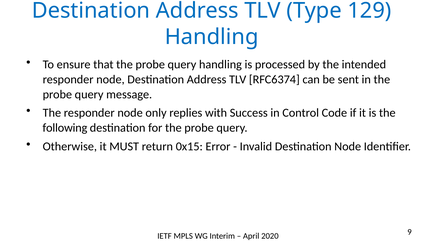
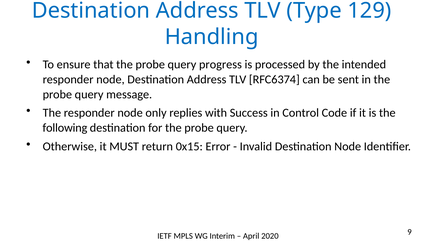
query handling: handling -> progress (220, 65)
